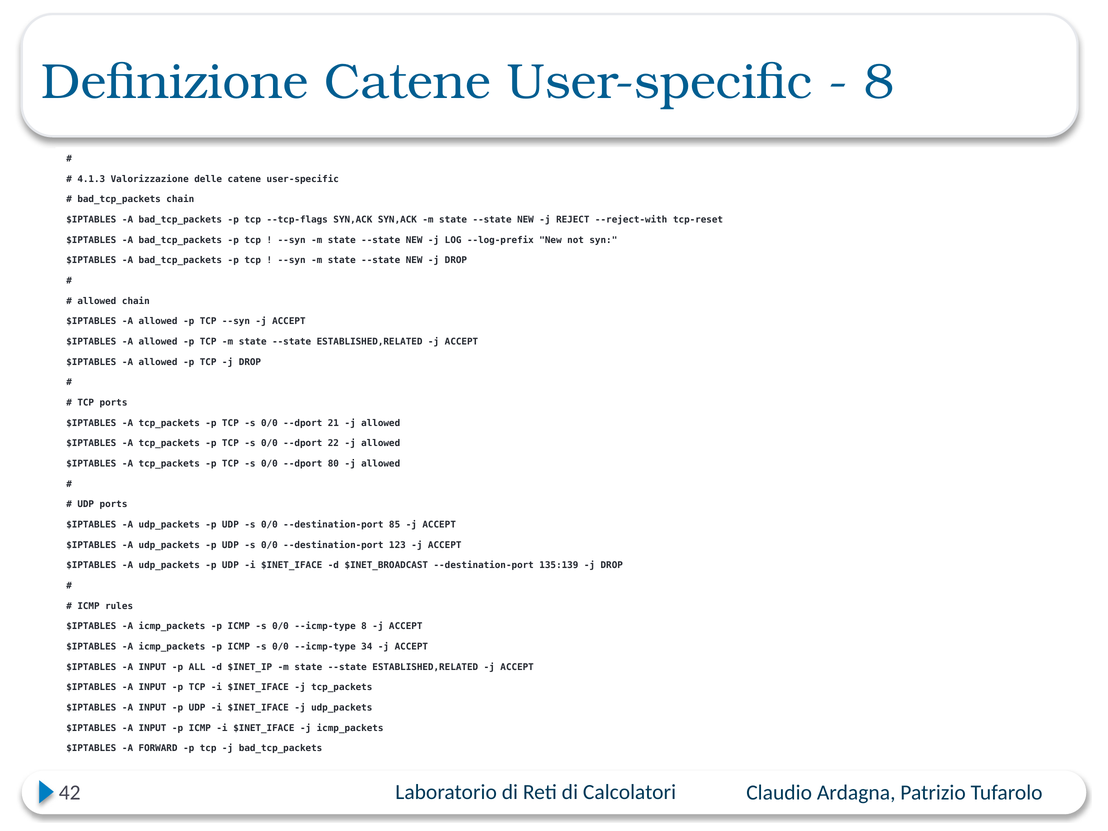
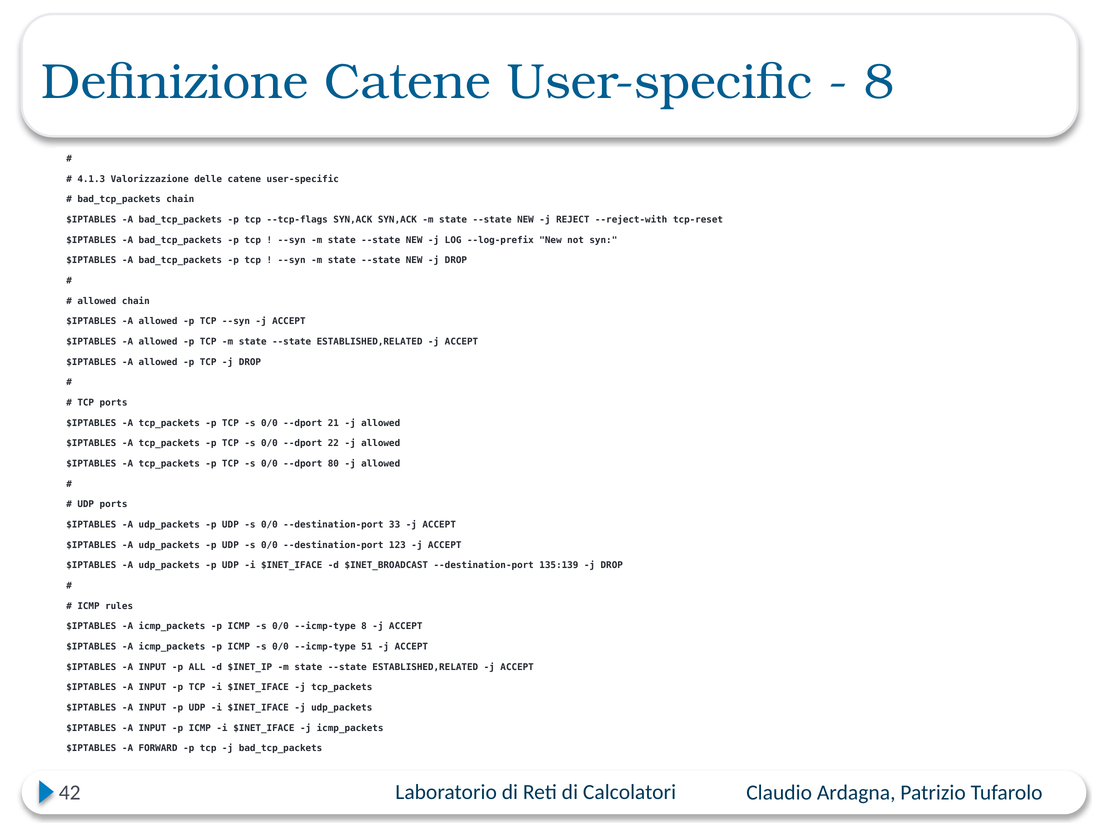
85: 85 -> 33 (395, 525)
34: 34 -> 51 (367, 647)
